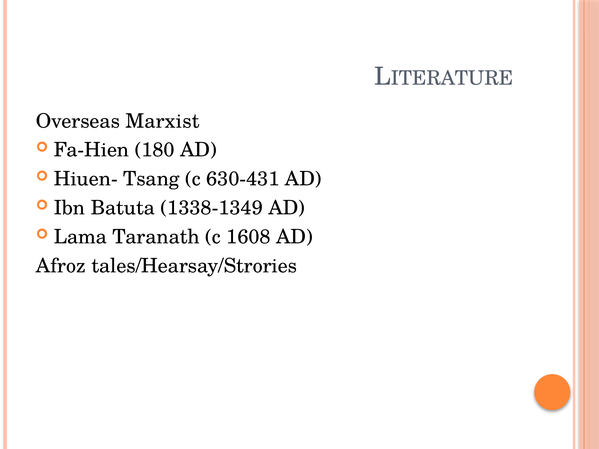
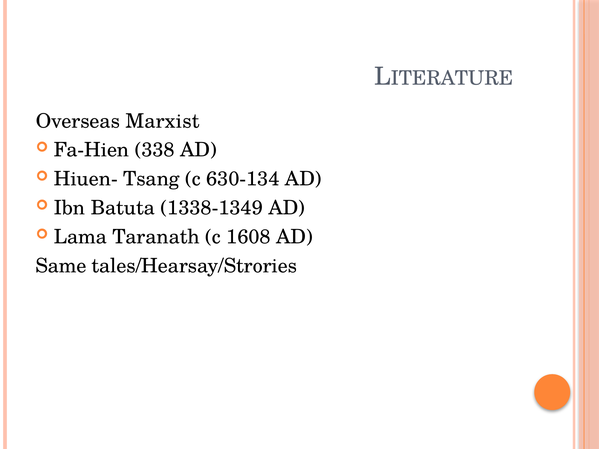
180: 180 -> 338 (155, 150)
630-431: 630-431 -> 630-134 (243, 179)
Afroz: Afroz -> Same (61, 266)
